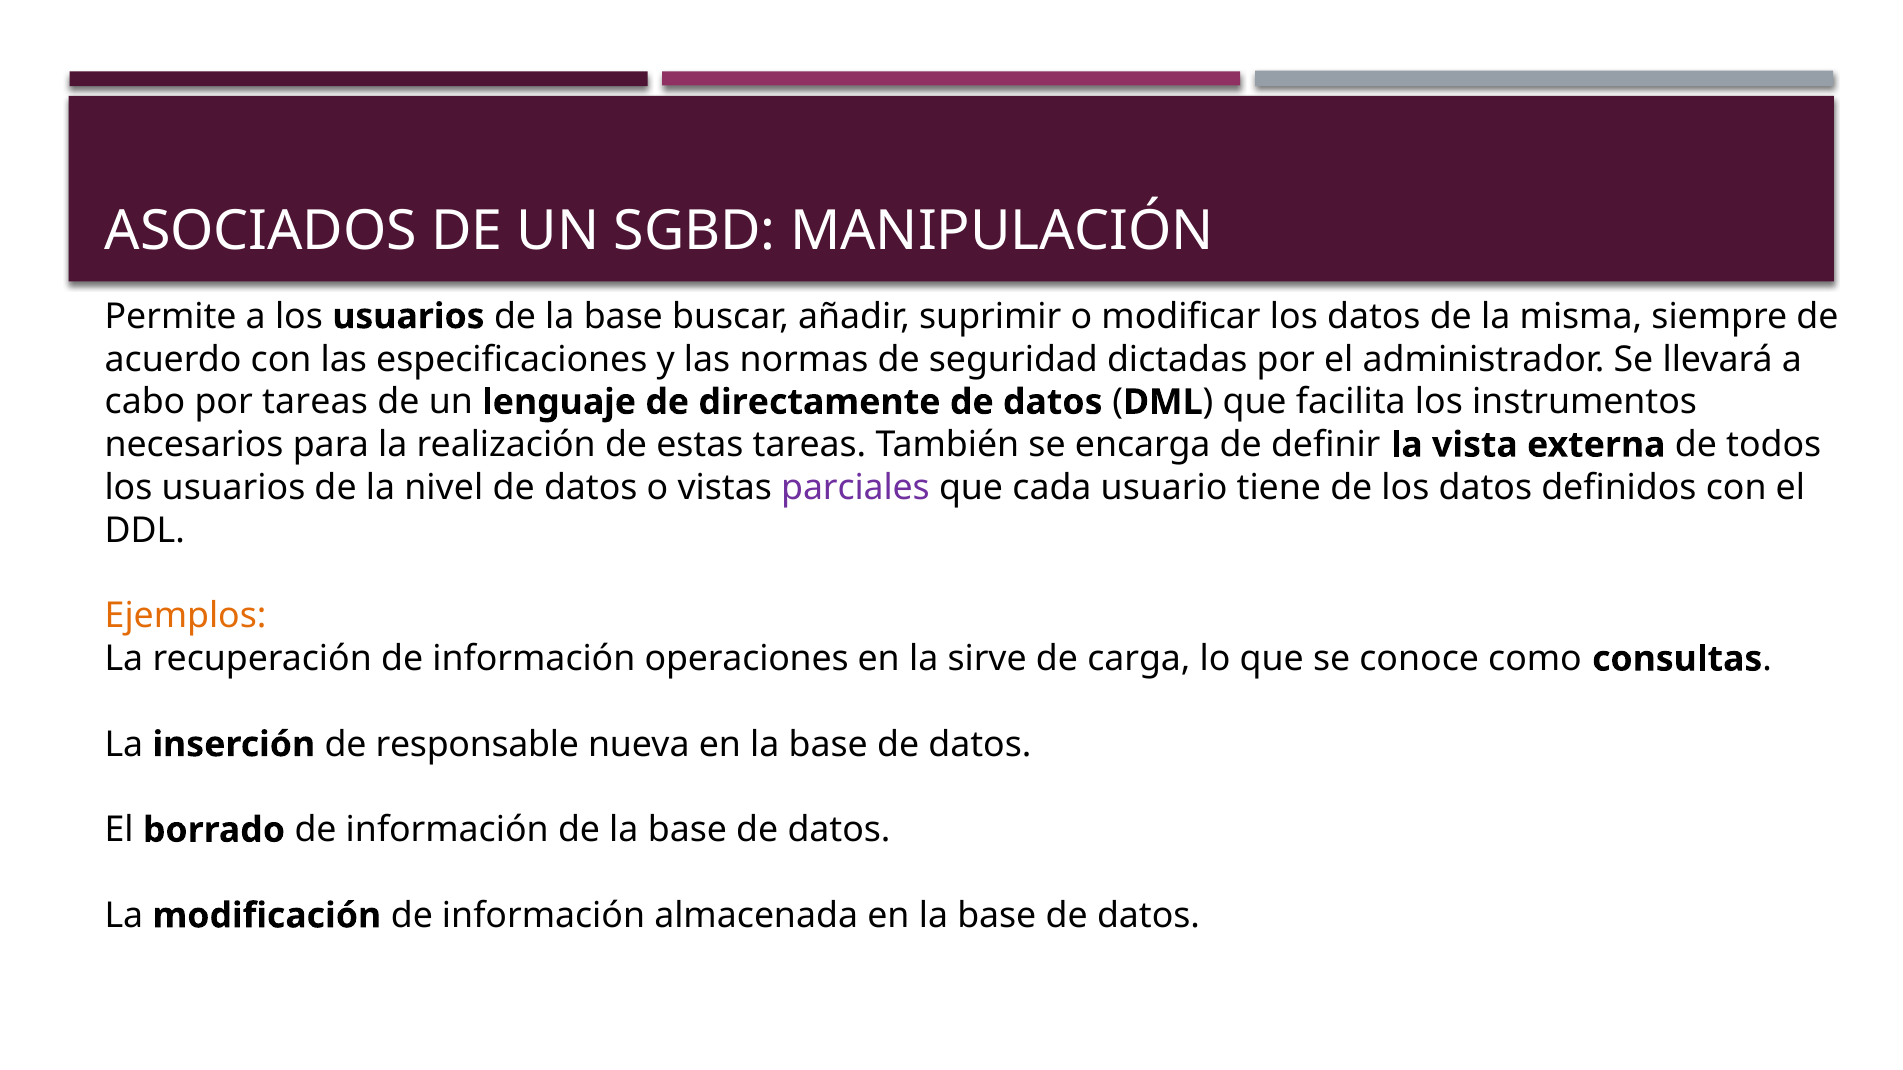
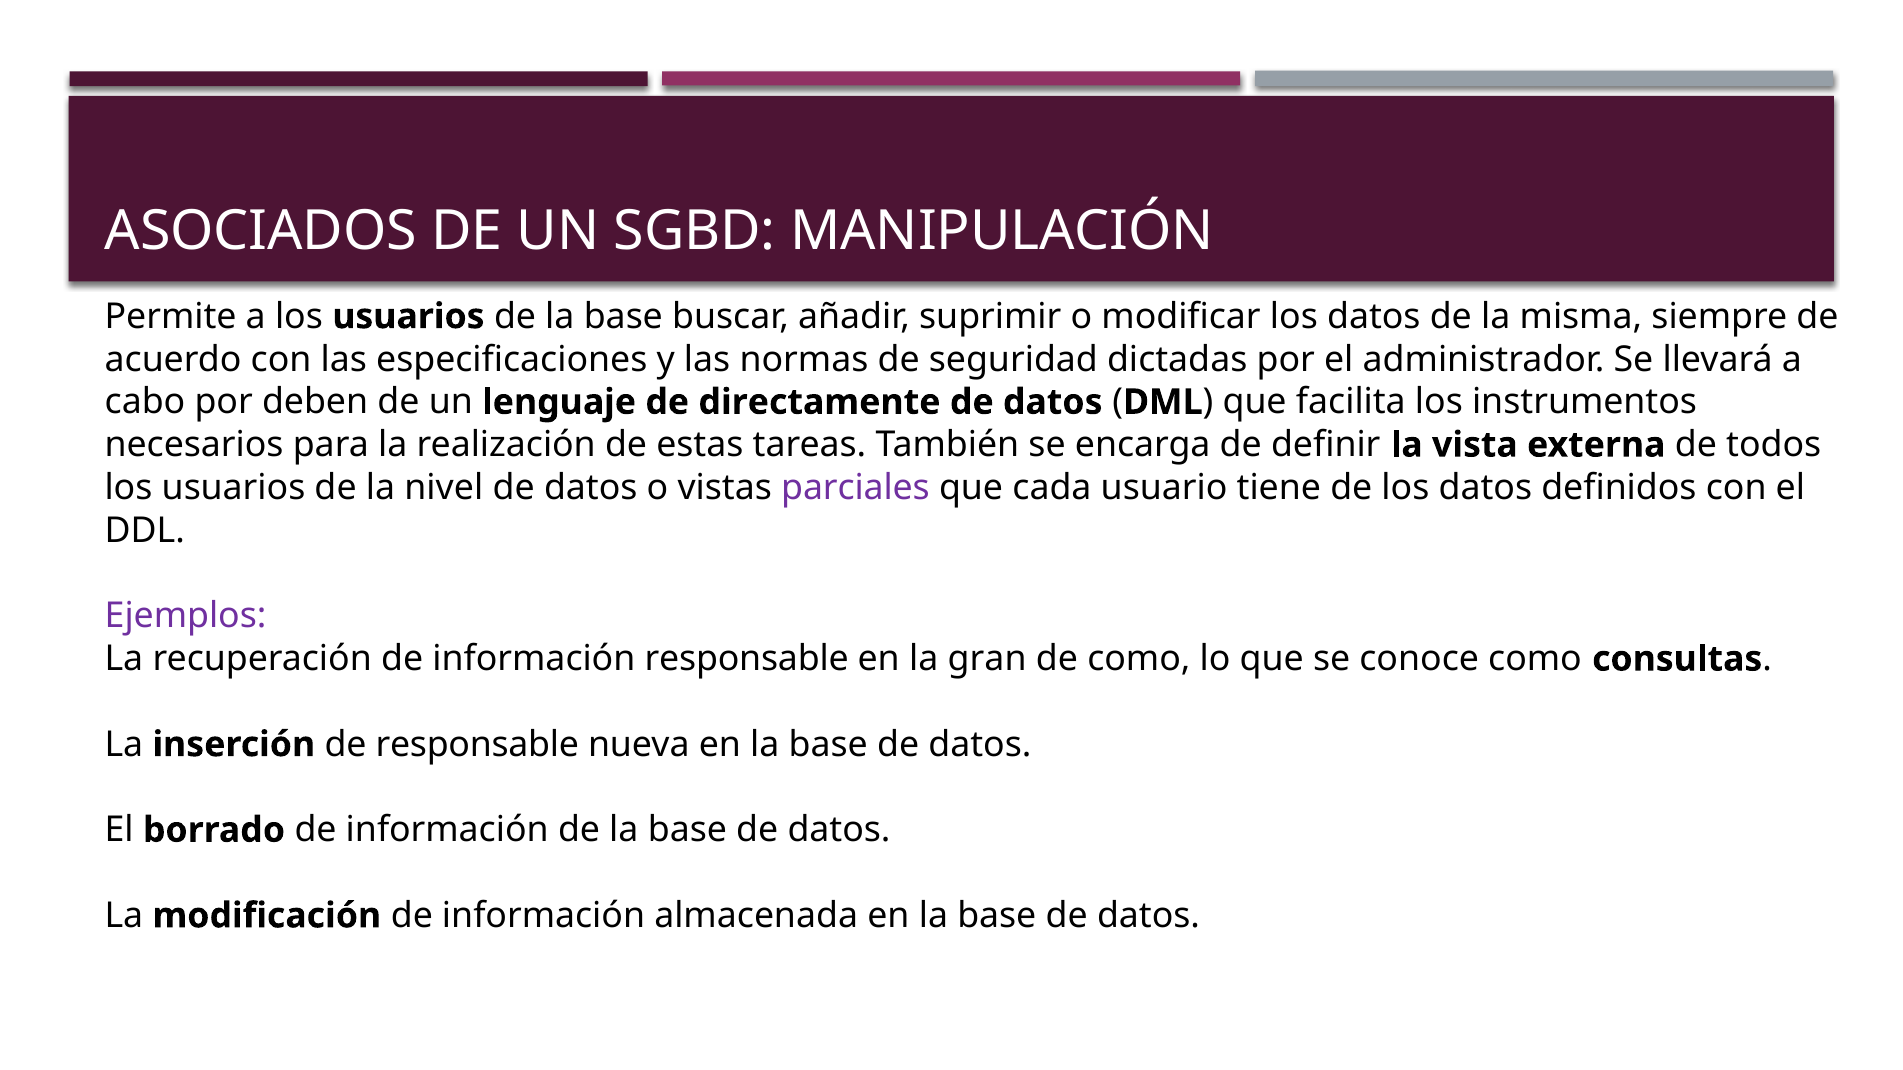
por tareas: tareas -> deben (315, 402)
Ejemplos colour: orange -> purple (186, 616)
información operaciones: operaciones -> responsable (747, 659)
sirve: sirve -> gran (987, 659)
de carga: carga -> como (1139, 659)
